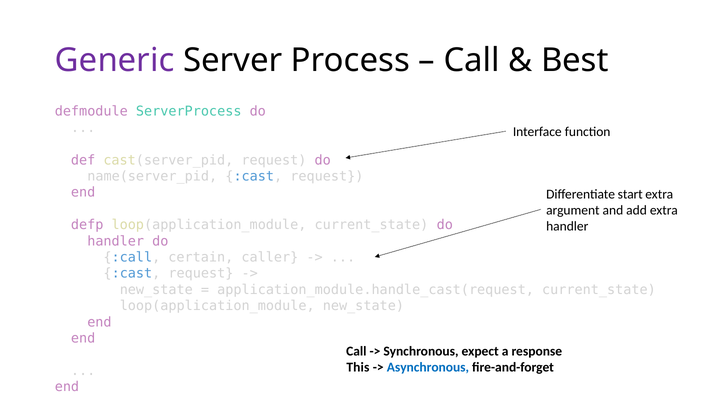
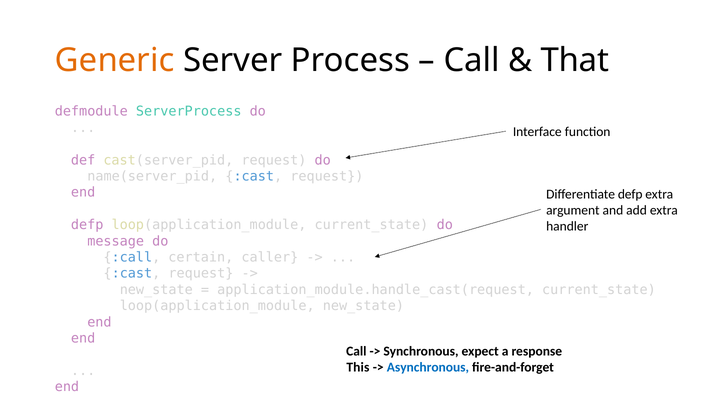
Generic colour: purple -> orange (115, 60)
Best: Best -> That (575, 60)
Differentiate start: start -> defp (630, 194)
handler: handler -> message (116, 241)
